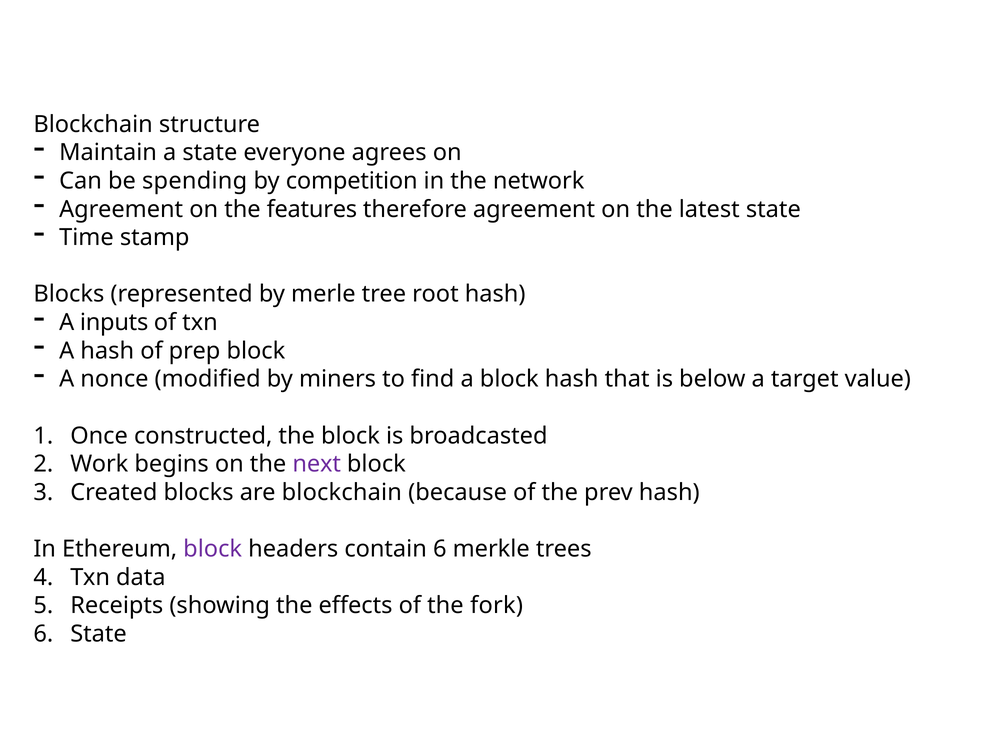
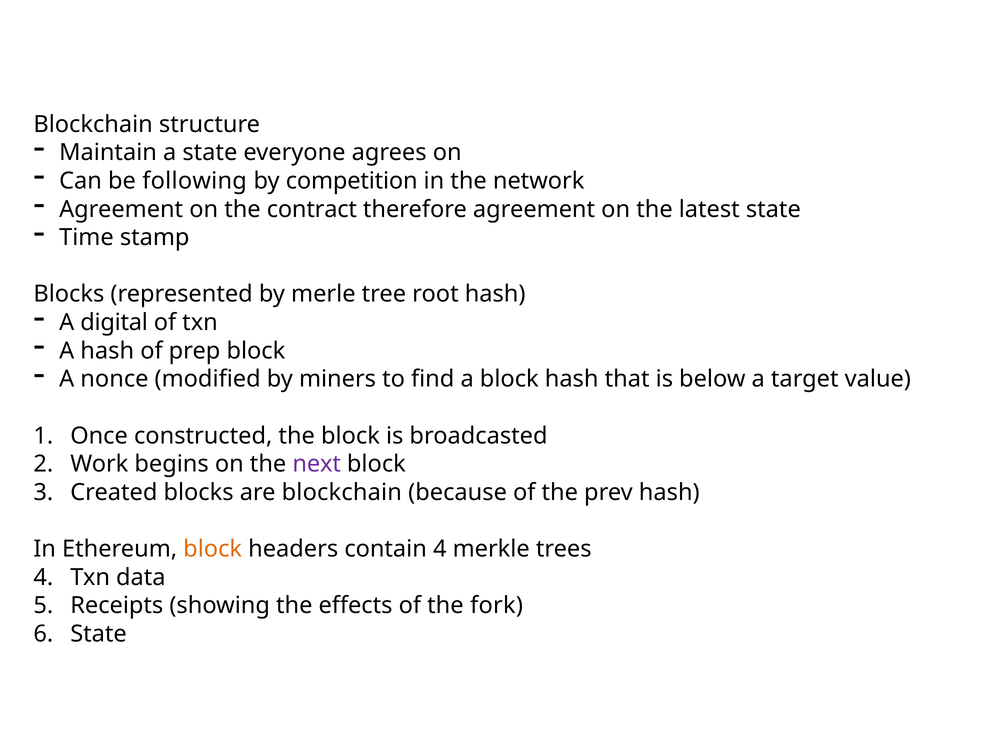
spending: spending -> following (195, 181)
features: features -> contract (312, 209)
inputs: inputs -> digital (114, 323)
block colour: purple -> orange (213, 549)
contain 6: 6 -> 4 (440, 549)
